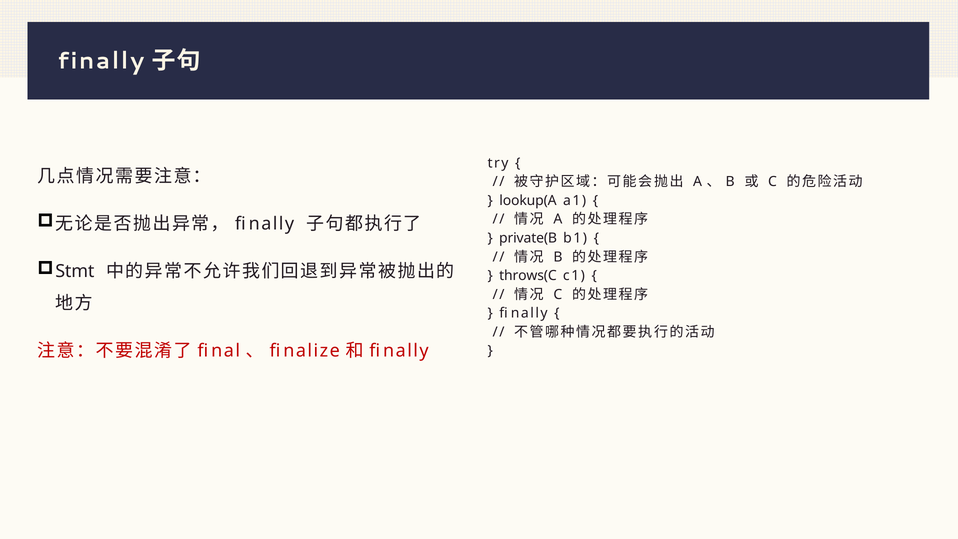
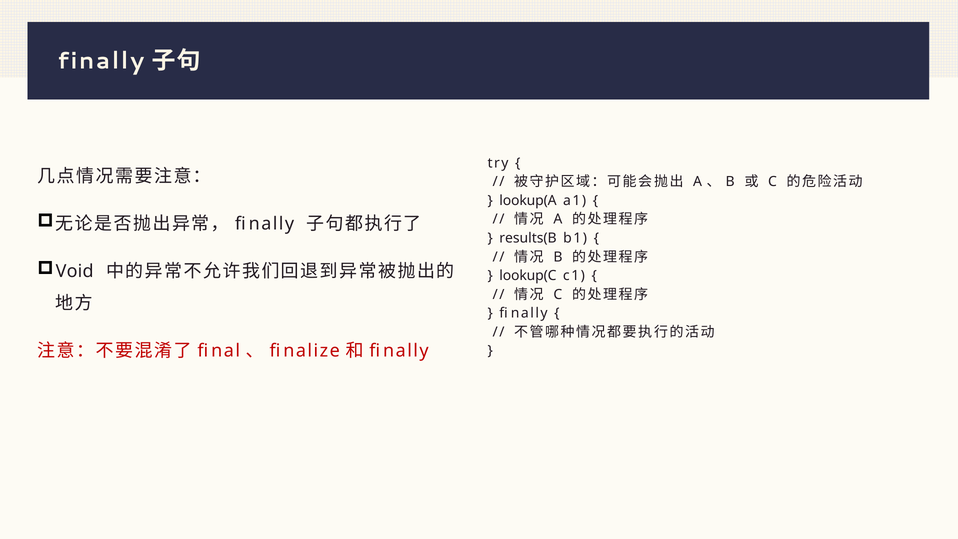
private(B: private(B -> results(B (528, 238)
Stmt: Stmt -> Void (75, 271)
throws(C: throws(C -> lookup(C (528, 276)
